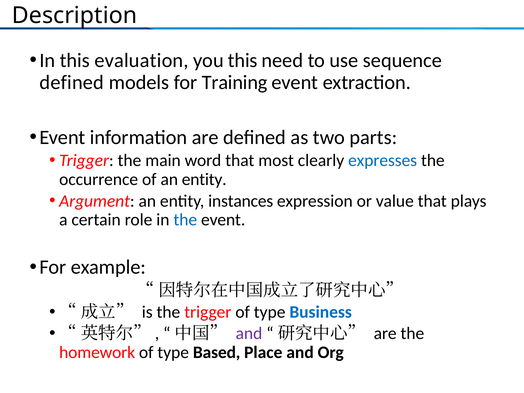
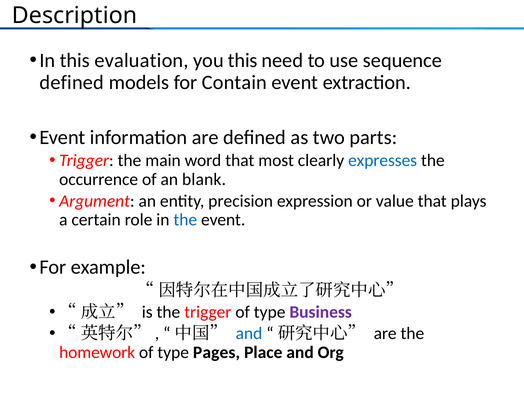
Training: Training -> Contain (234, 82)
of an entity: entity -> blank (204, 179)
instances: instances -> precision (241, 201)
Business colour: blue -> purple (321, 312)
and colour: purple -> blue (249, 334)
Based: Based -> Pages (217, 352)
